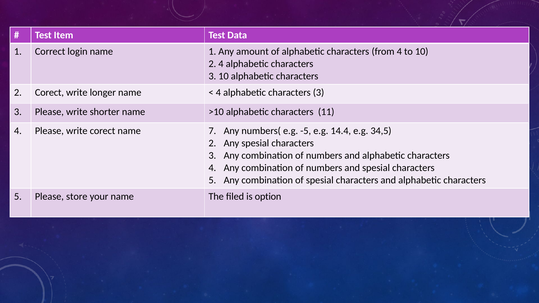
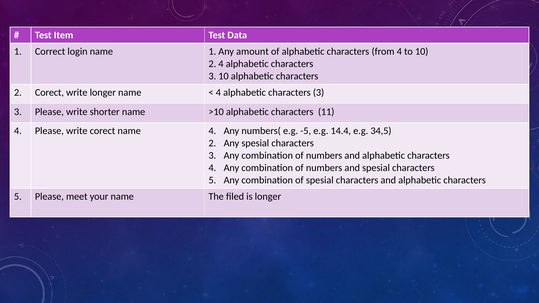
name 7: 7 -> 4 (212, 131)
store: store -> meet (77, 197)
is option: option -> longer (268, 197)
